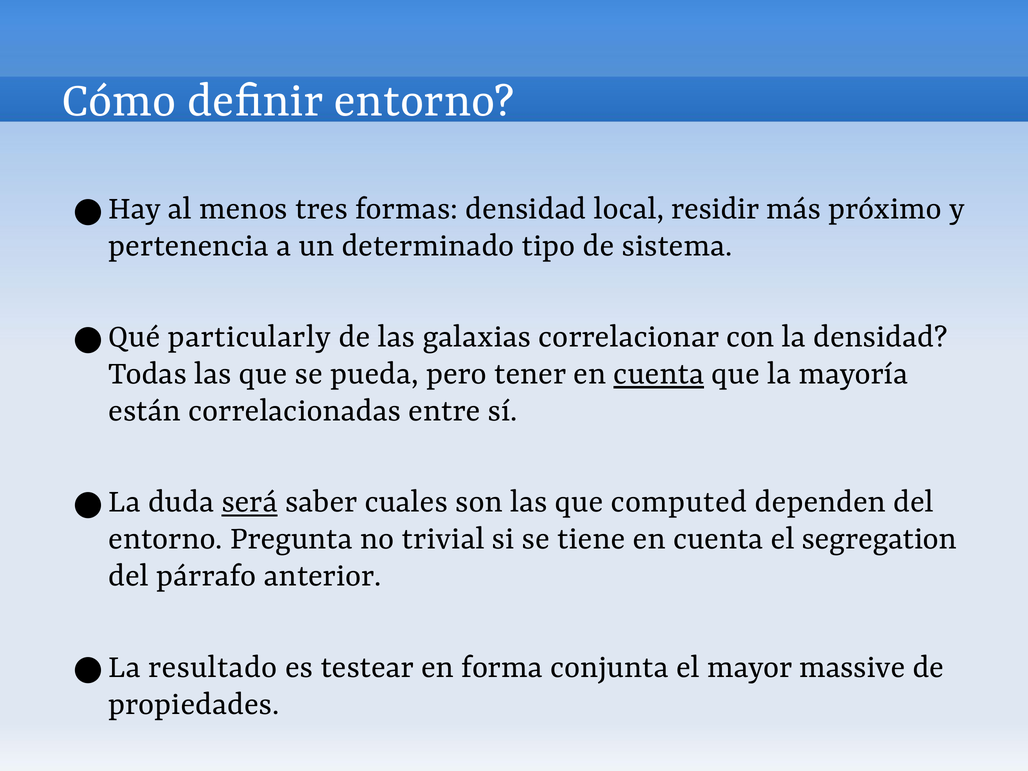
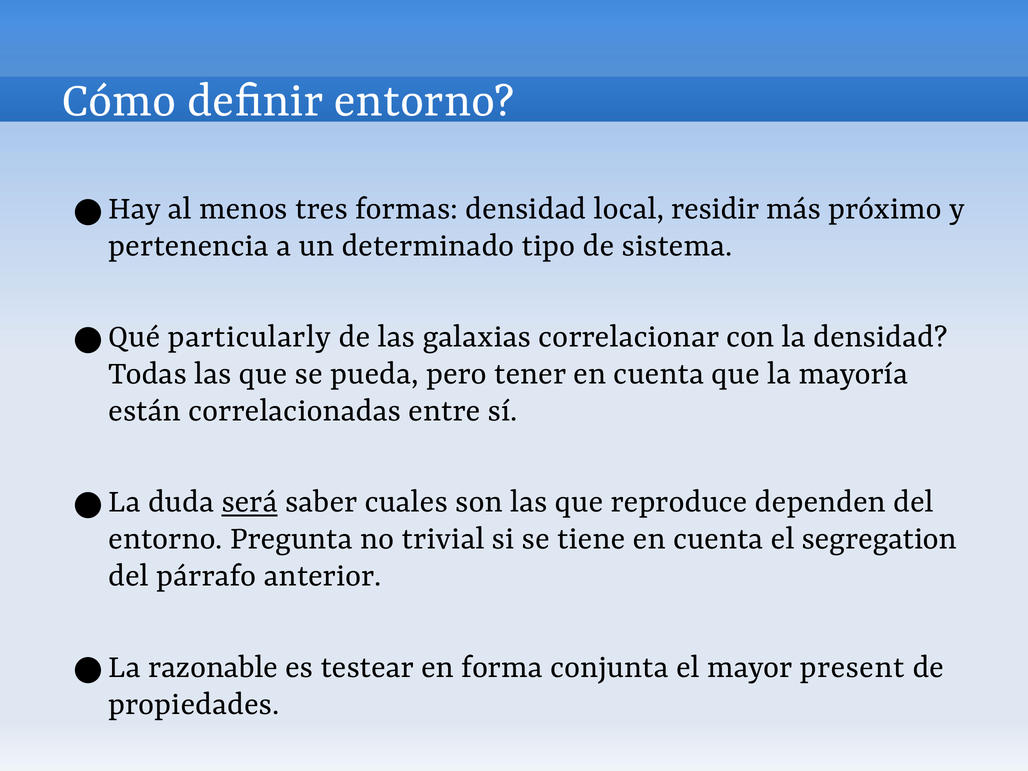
cuenta underline: present -> none (659, 373)
computed: computed -> reproduce (679, 501)
resultado: resultado -> razonable (213, 666)
massive: massive -> present (852, 666)
